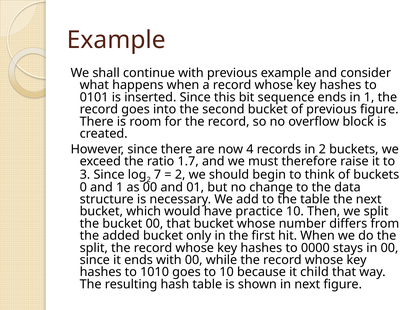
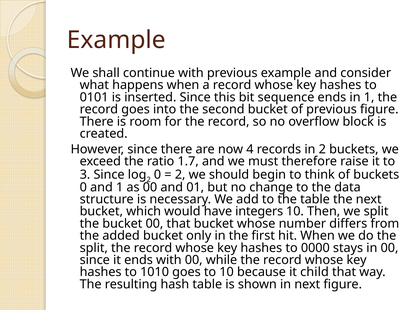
2 7: 7 -> 0 (158, 175)
practice: practice -> integers (259, 211)
